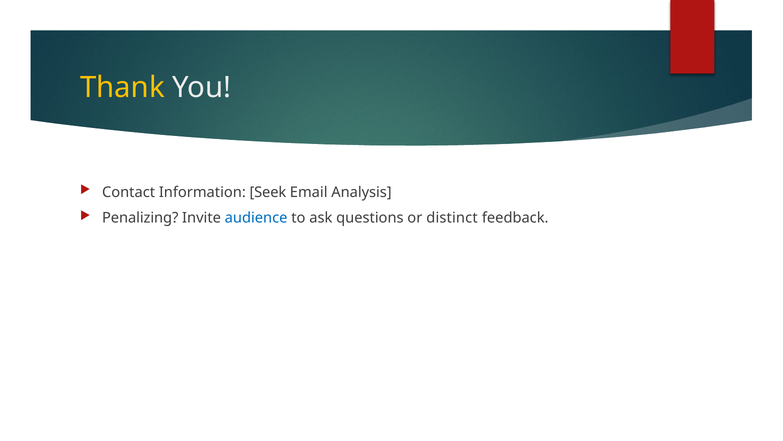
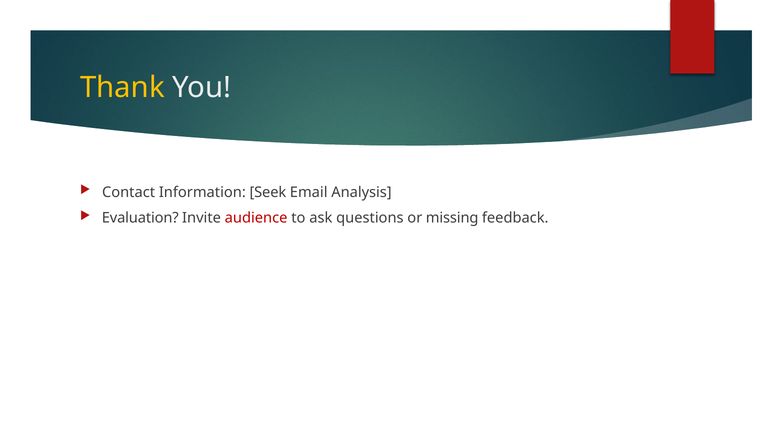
Penalizing: Penalizing -> Evaluation (140, 218)
audience colour: blue -> red (256, 218)
distinct: distinct -> missing (452, 218)
